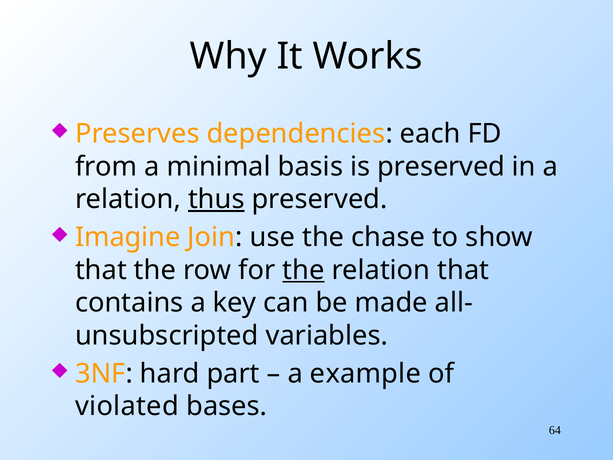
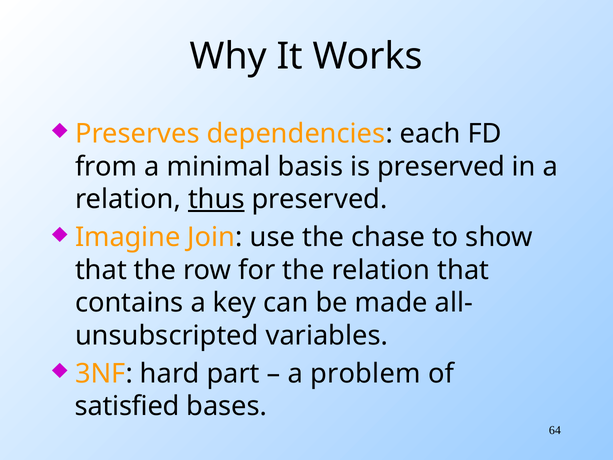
the underline: present -> none (304, 270)
example: example -> problem (365, 374)
violated: violated -> satisfied (127, 406)
